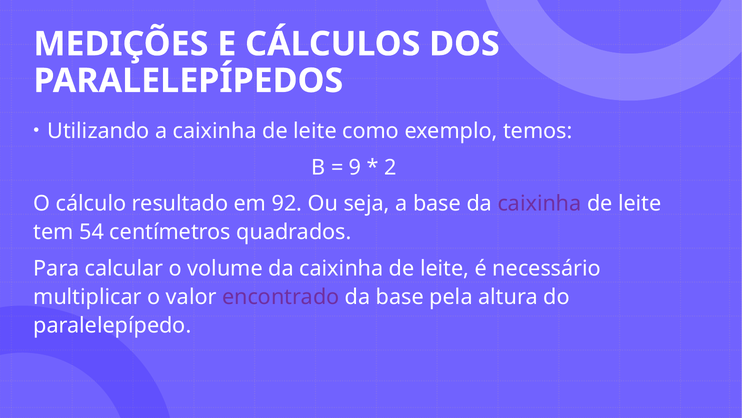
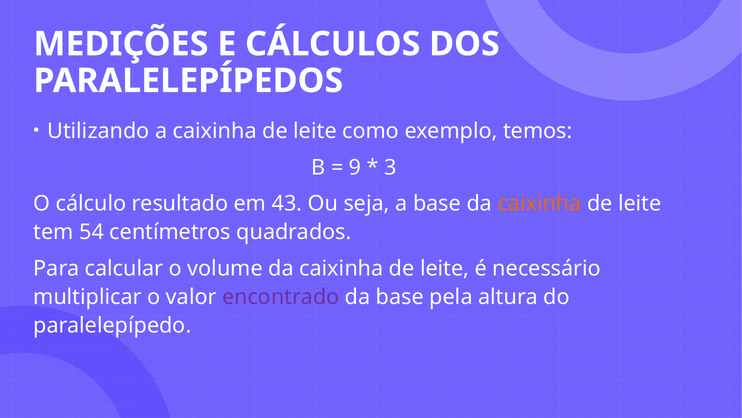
2: 2 -> 3 (391, 167)
92: 92 -> 43 (287, 203)
caixinha colour: purple -> orange (540, 203)
